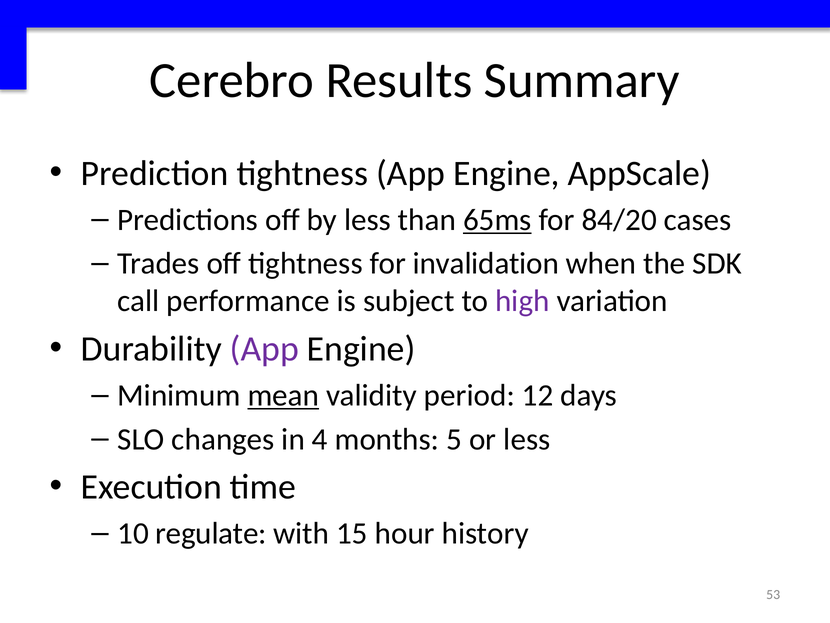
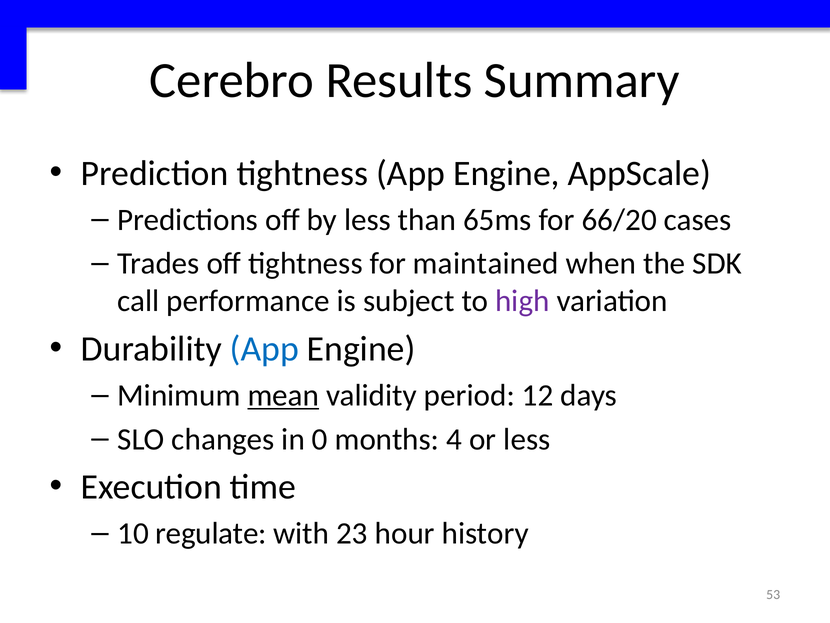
65ms underline: present -> none (497, 220)
84/20: 84/20 -> 66/20 (619, 220)
invalidation: invalidation -> maintained (486, 263)
App colour: purple -> blue (264, 349)
4: 4 -> 0 (320, 439)
5: 5 -> 4 (454, 439)
15: 15 -> 23 (352, 533)
